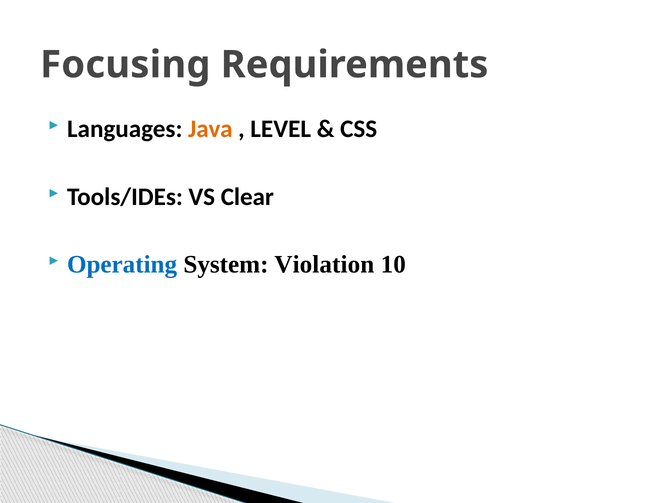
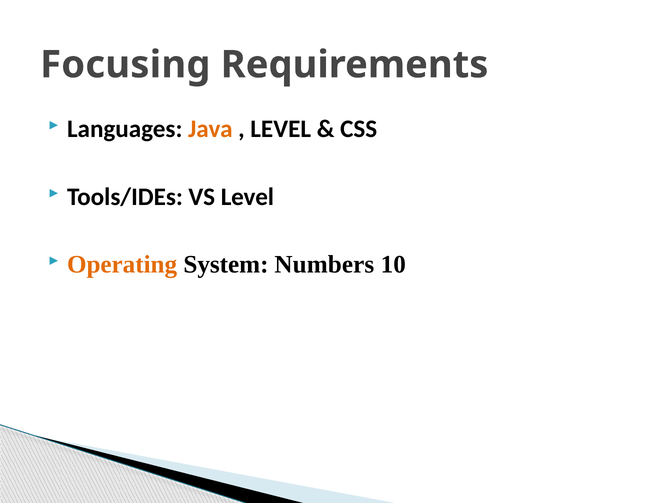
VS Clear: Clear -> Level (247, 197)
Operating colour: blue -> orange (122, 264)
Violation: Violation -> Numbers (324, 264)
